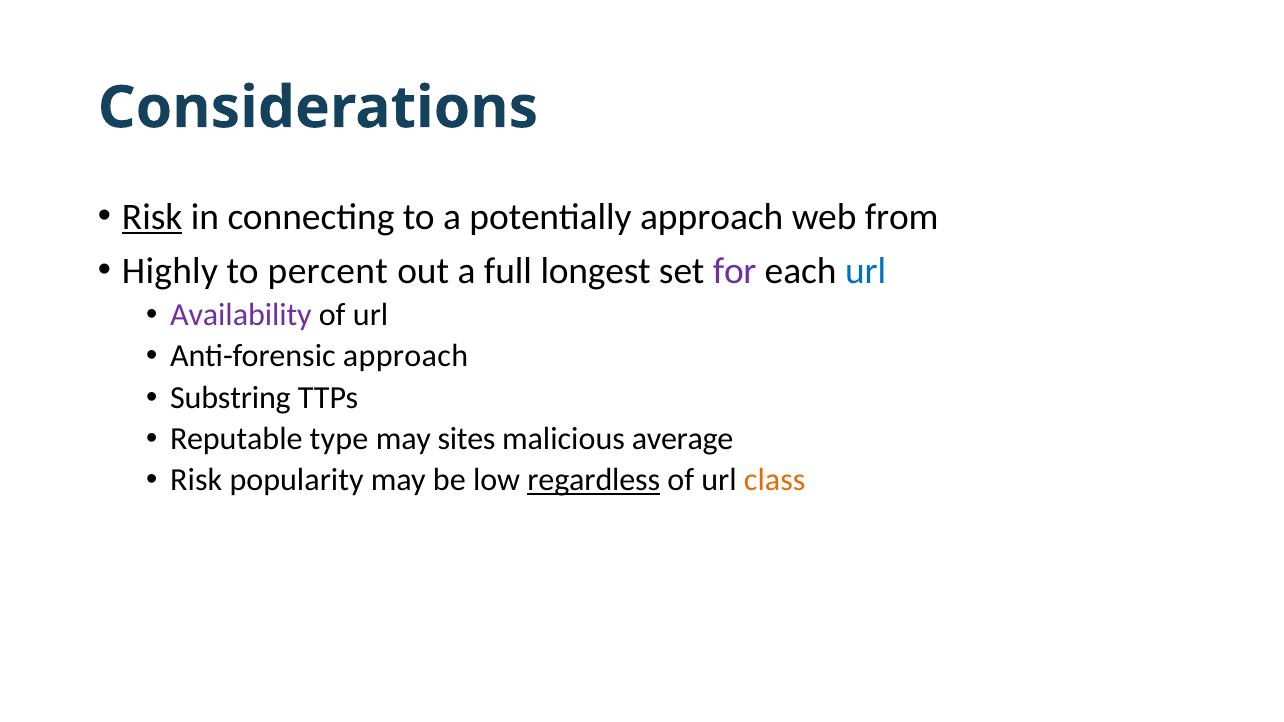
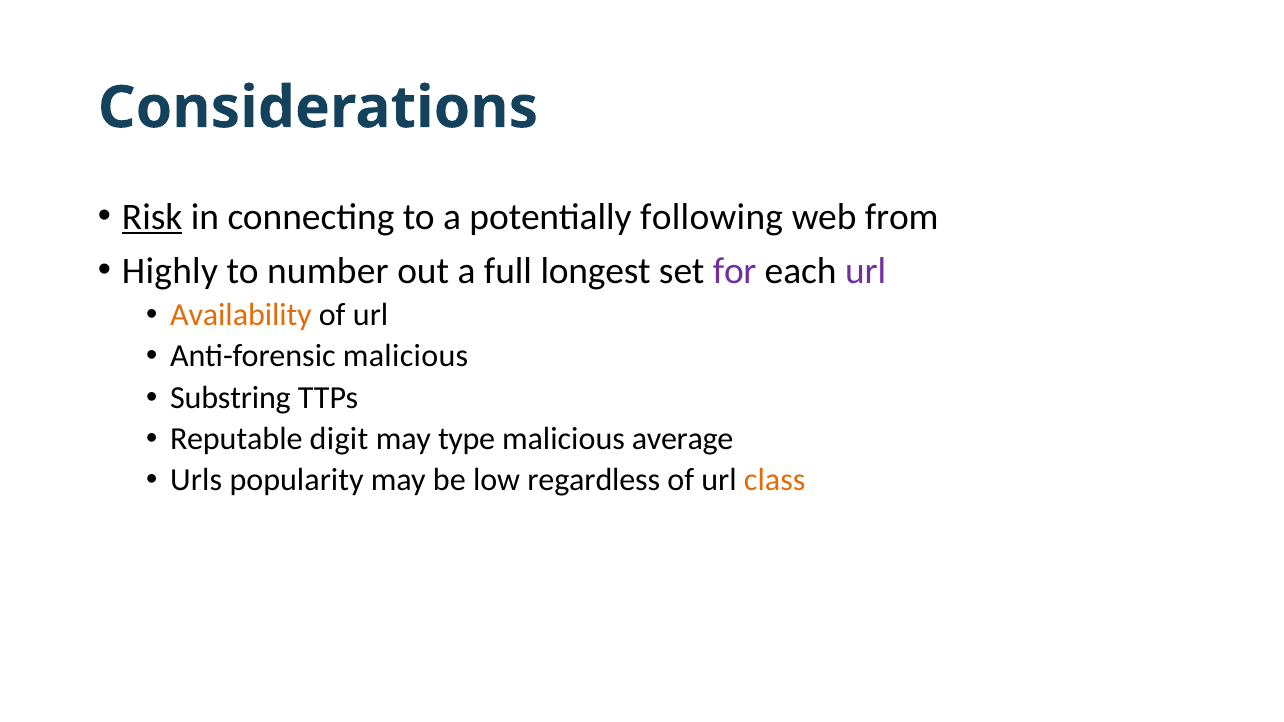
potentially approach: approach -> following (712, 217)
percent: percent -> number (328, 271)
url colour: blue -> purple (866, 271)
Availability colour: purple -> orange (241, 315)
Anti-forensic approach: approach -> malicious (406, 357)
type: type -> digit (339, 439)
sites: sites -> type (467, 439)
Risk: Risk -> Urls (196, 480)
regardless underline: present -> none (594, 480)
